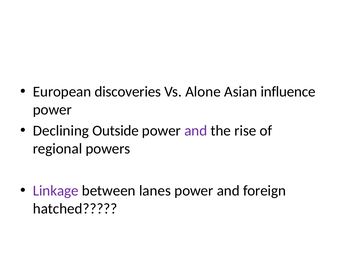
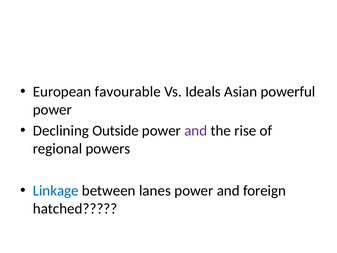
discoveries: discoveries -> favourable (128, 92)
Alone: Alone -> Ideals (203, 92)
influence: influence -> powerful (288, 92)
Linkage colour: purple -> blue (56, 191)
